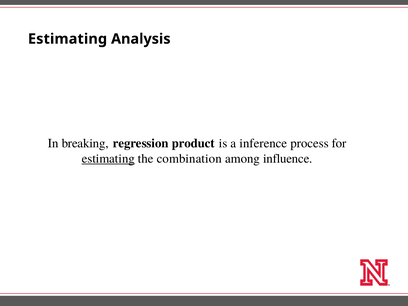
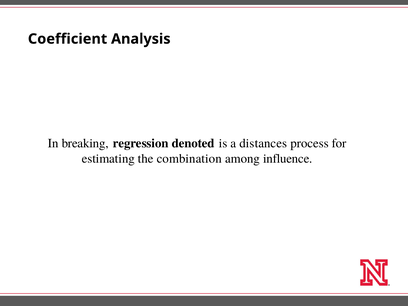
Estimating: Estimating -> Coefficient (68, 39)
product: product -> denoted (193, 143)
inference: inference -> distances (263, 143)
estimating underline: present -> none (108, 159)
